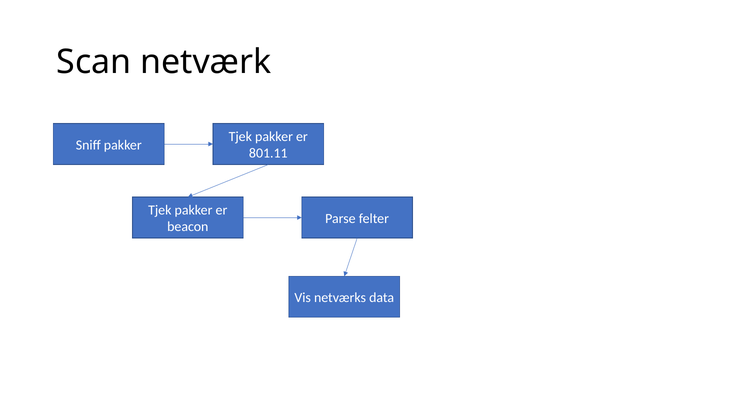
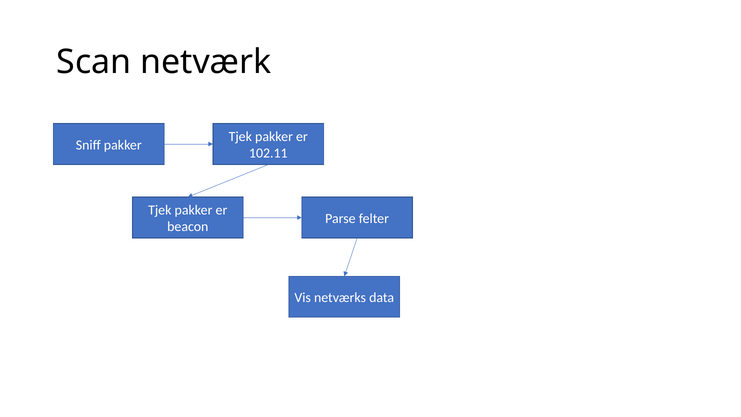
801.11: 801.11 -> 102.11 (268, 153)
